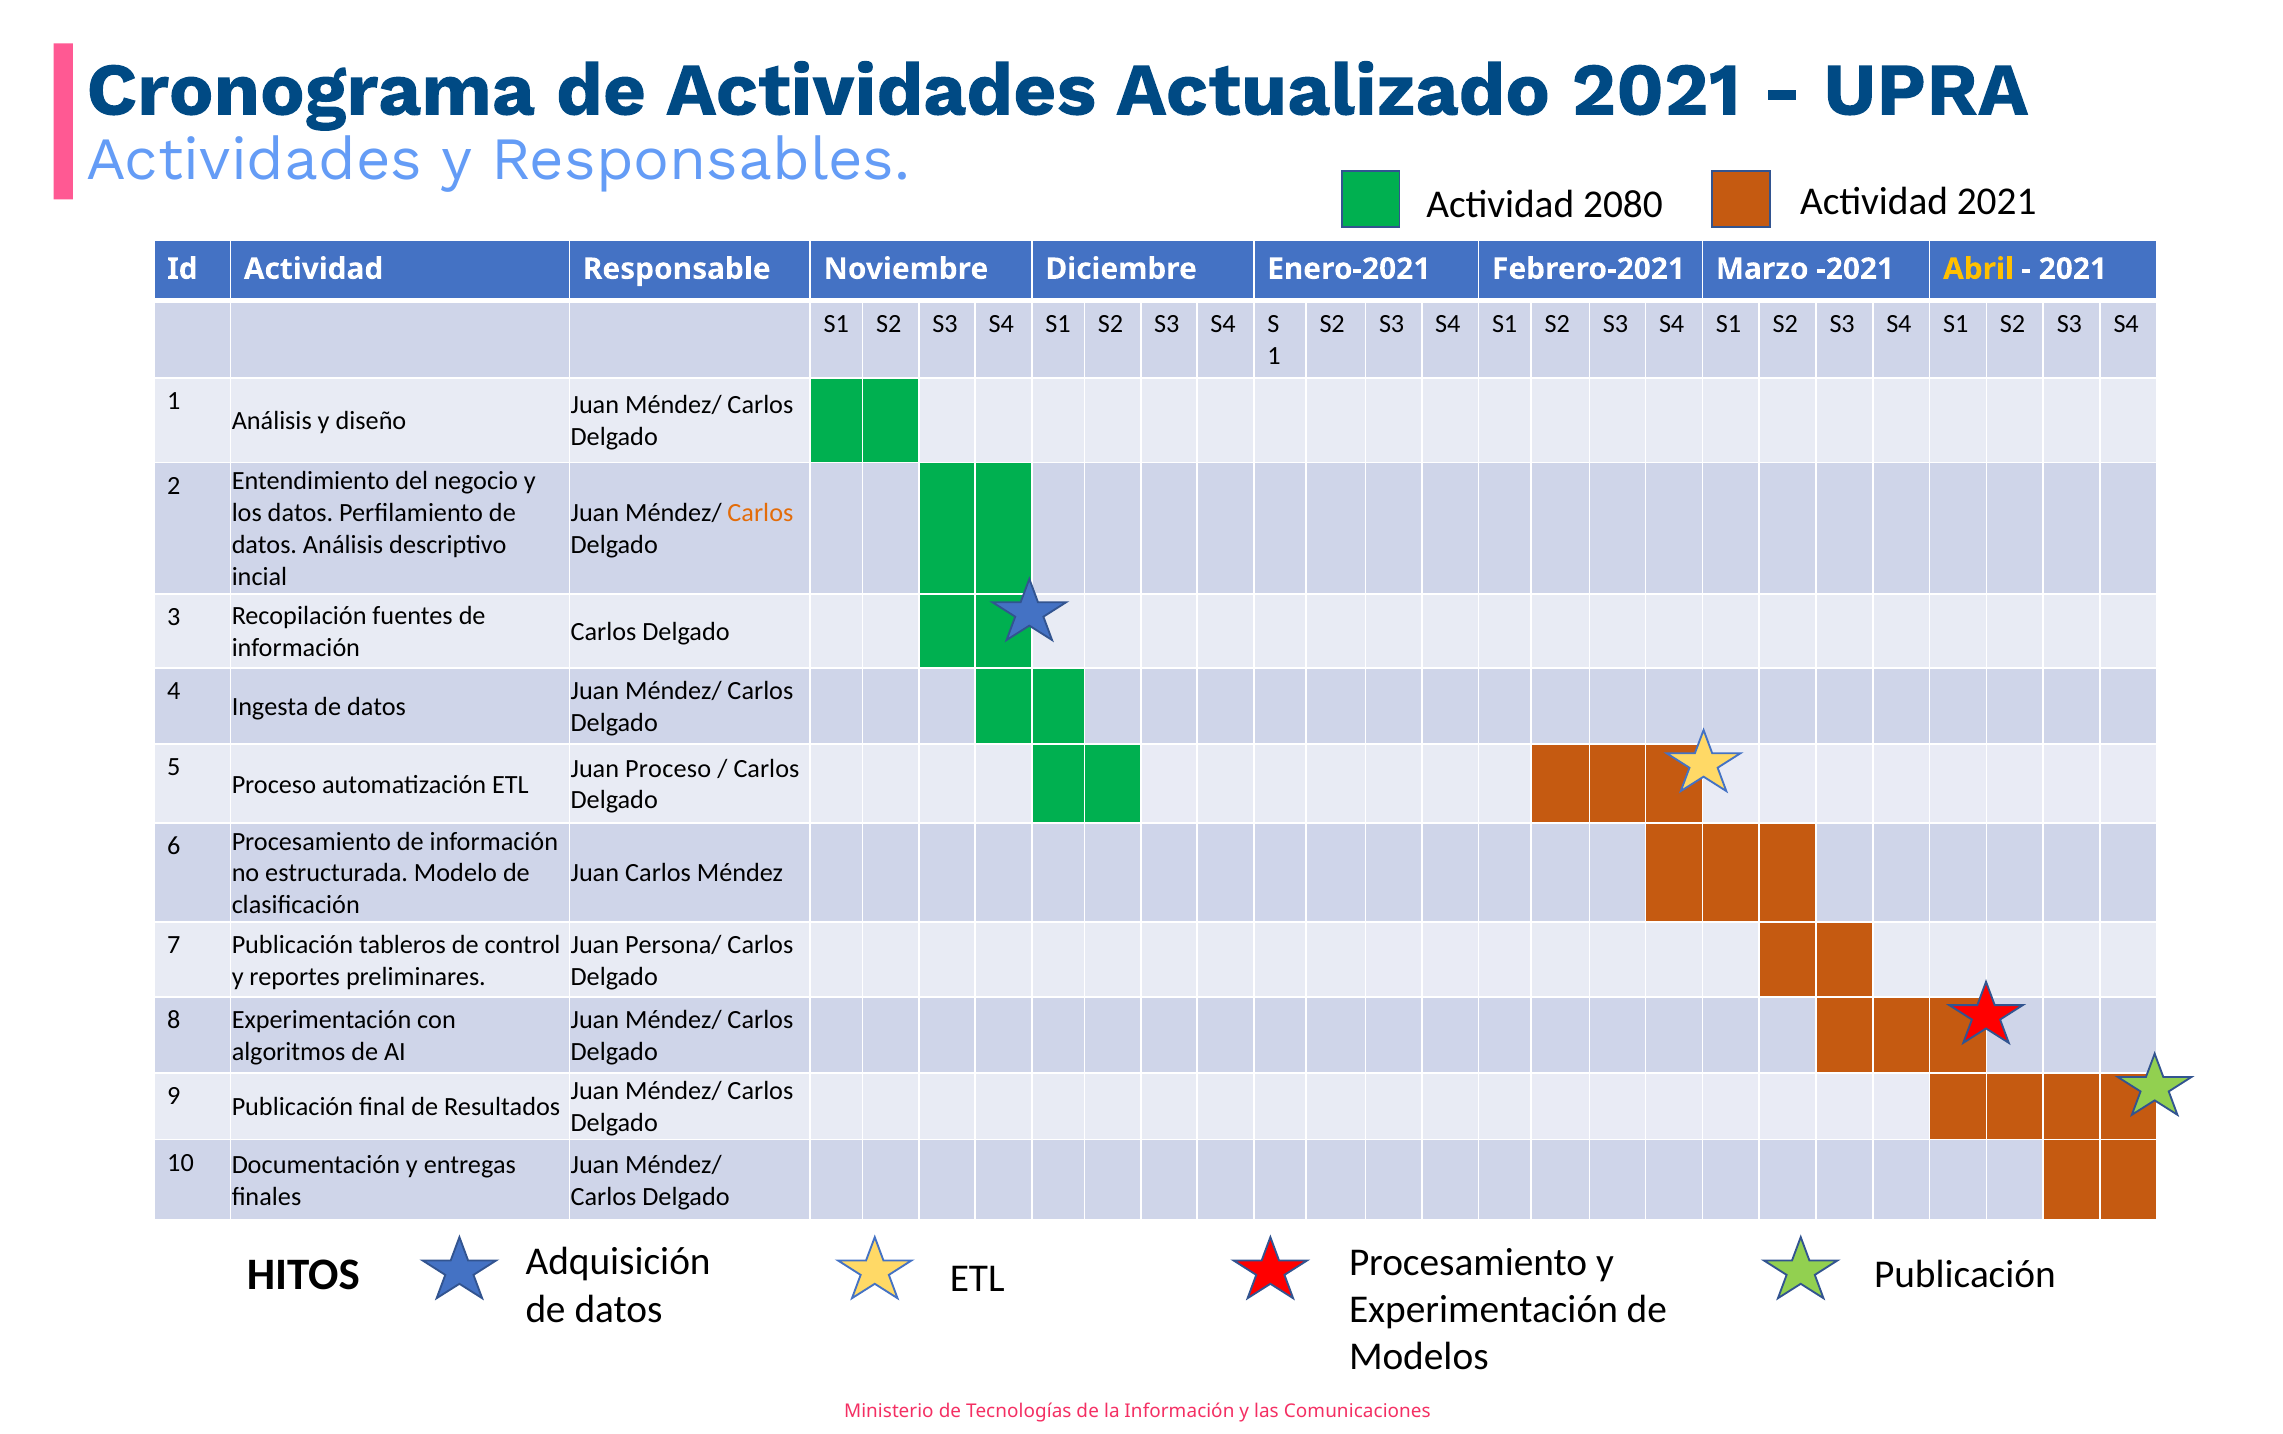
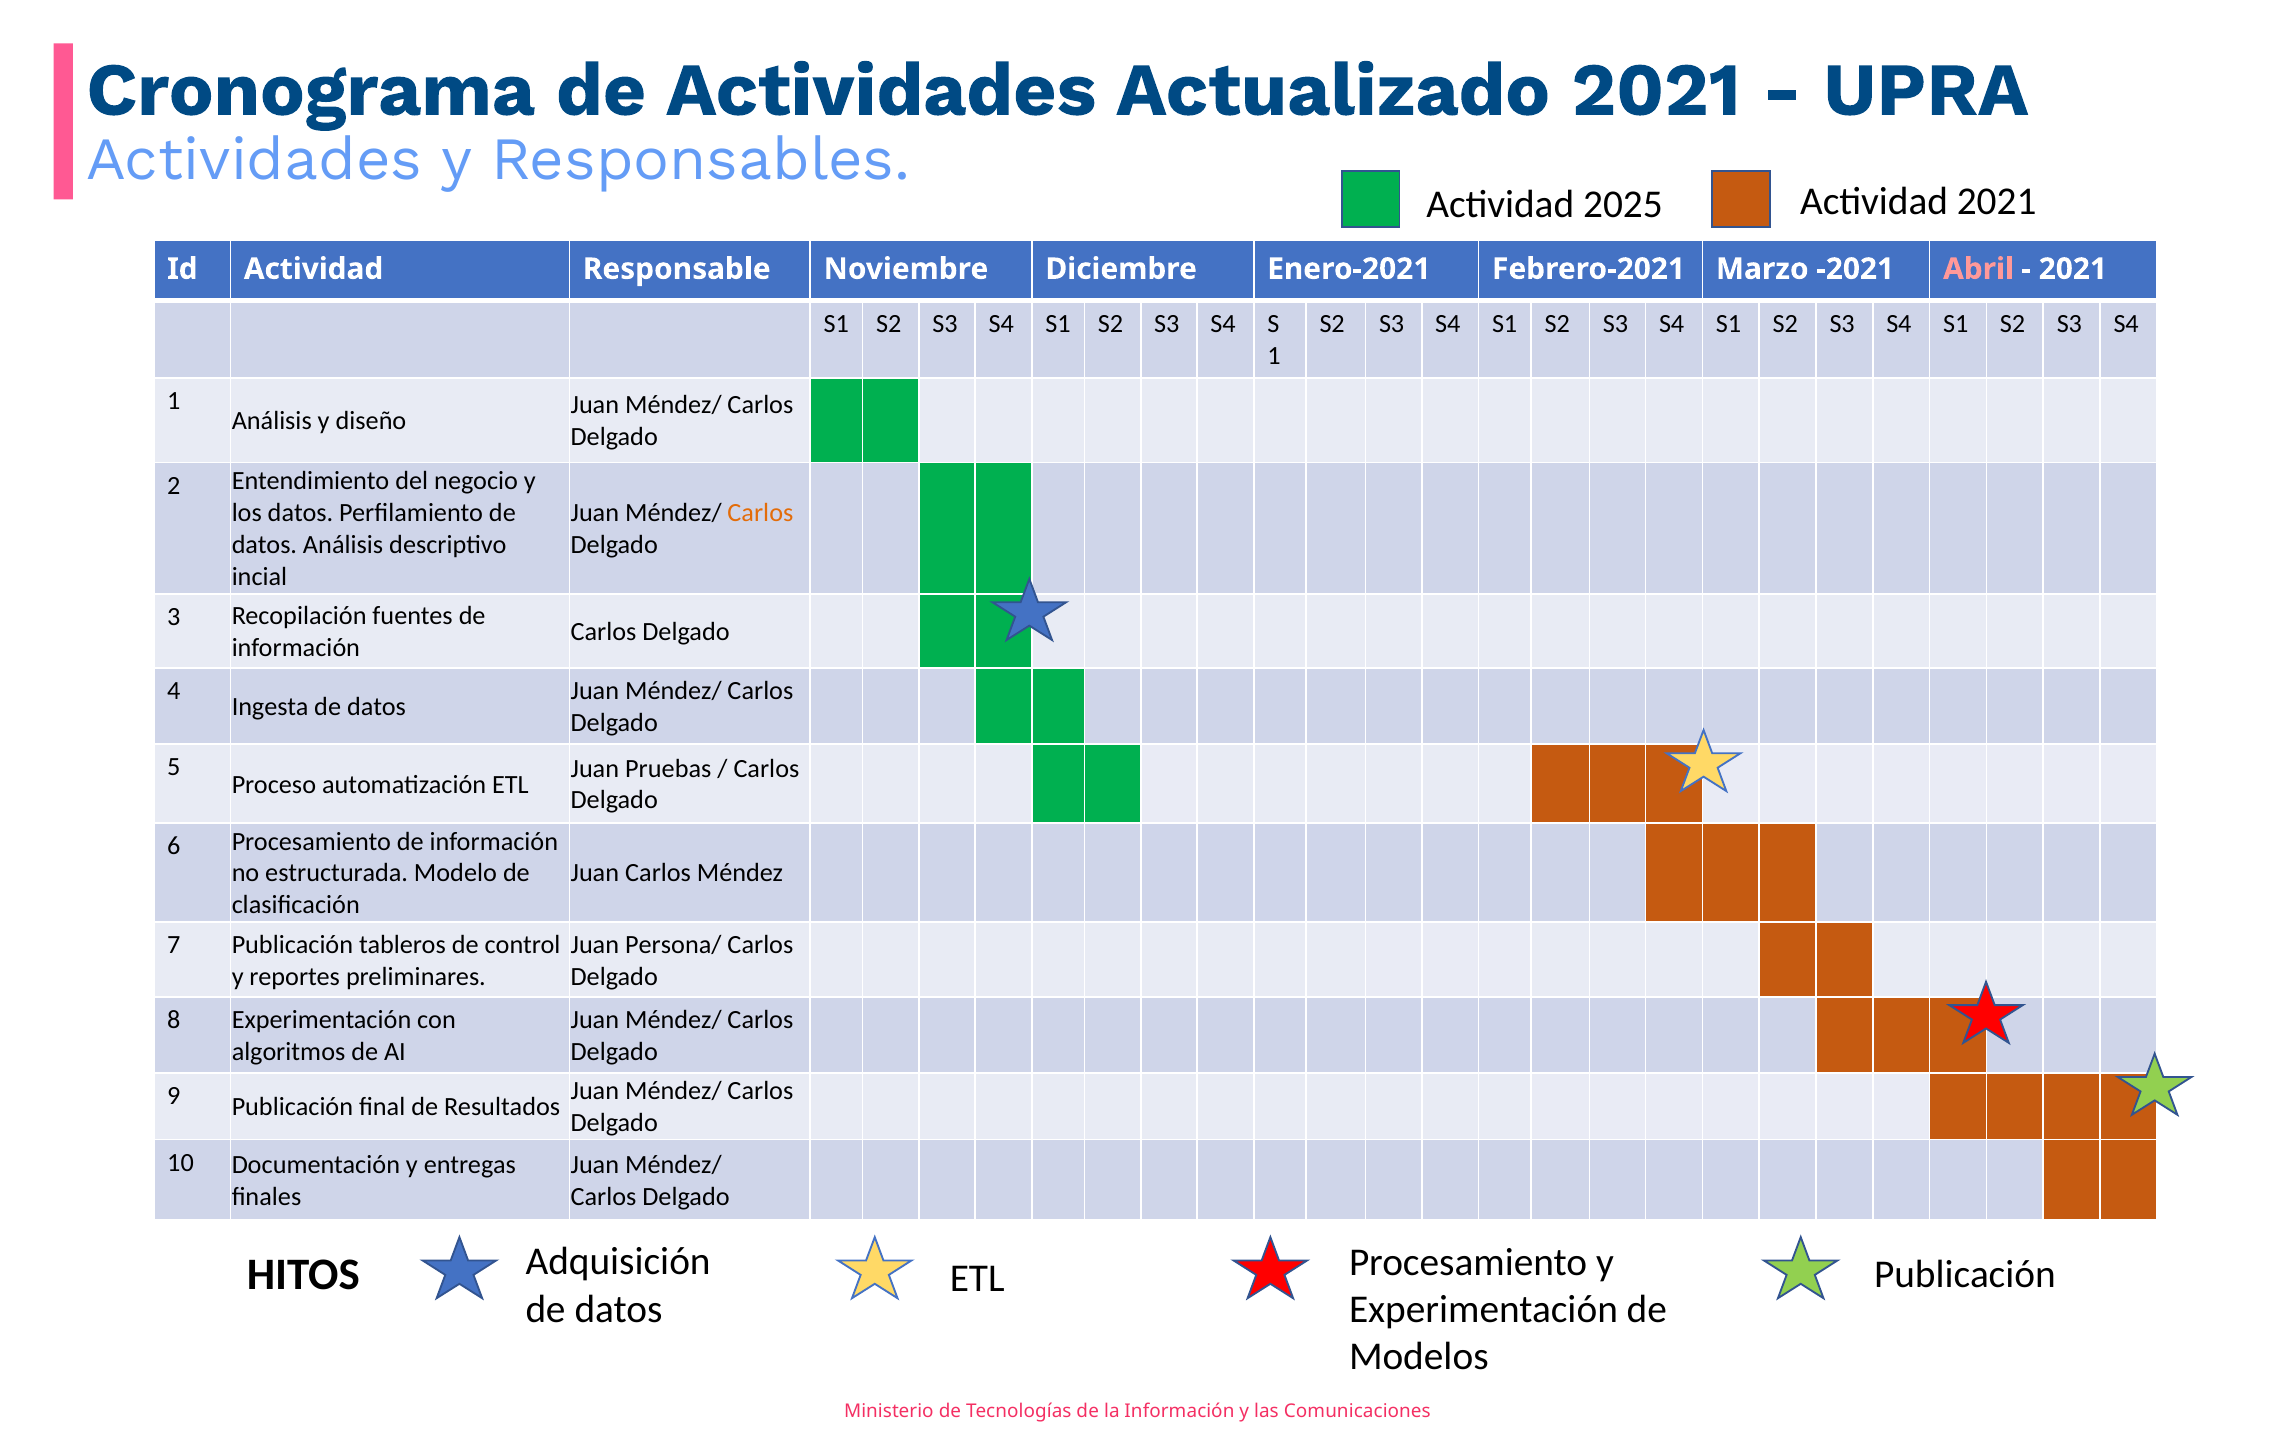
2080: 2080 -> 2025 (1623, 205)
Abril colour: yellow -> pink (1979, 269)
Juan Proceso: Proceso -> Pruebas (668, 768)
